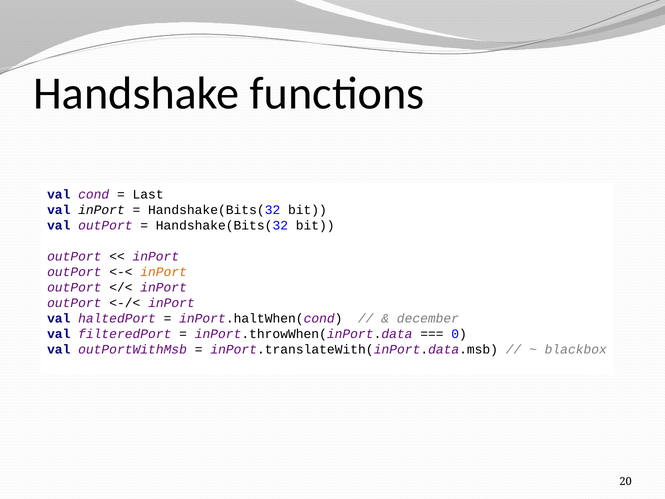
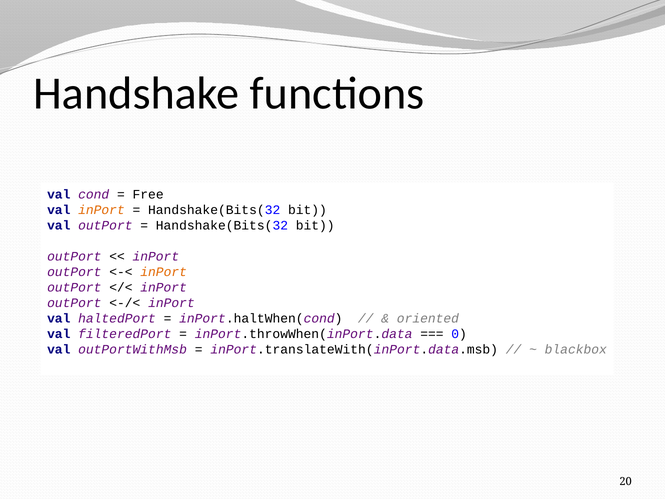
Last: Last -> Free (148, 194)
inPort colour: black -> orange (101, 210)
december: december -> oriented (428, 318)
